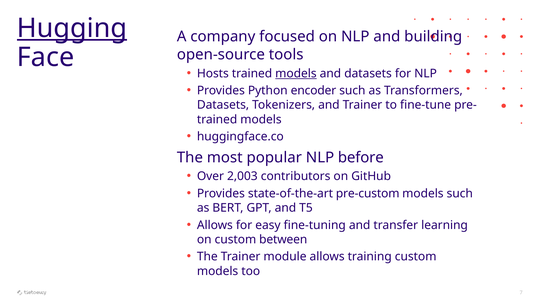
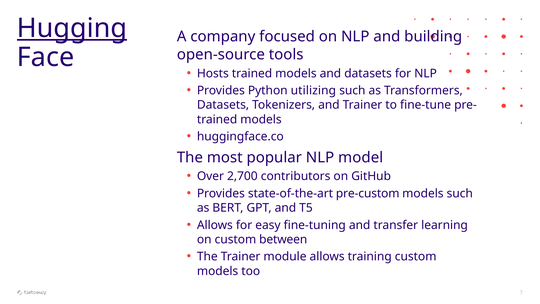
models underline: present -> none (296, 73)
encoder: encoder -> utilizing (313, 91)
before: before -> model (361, 157)
2,003: 2,003 -> 2,700 (242, 176)
